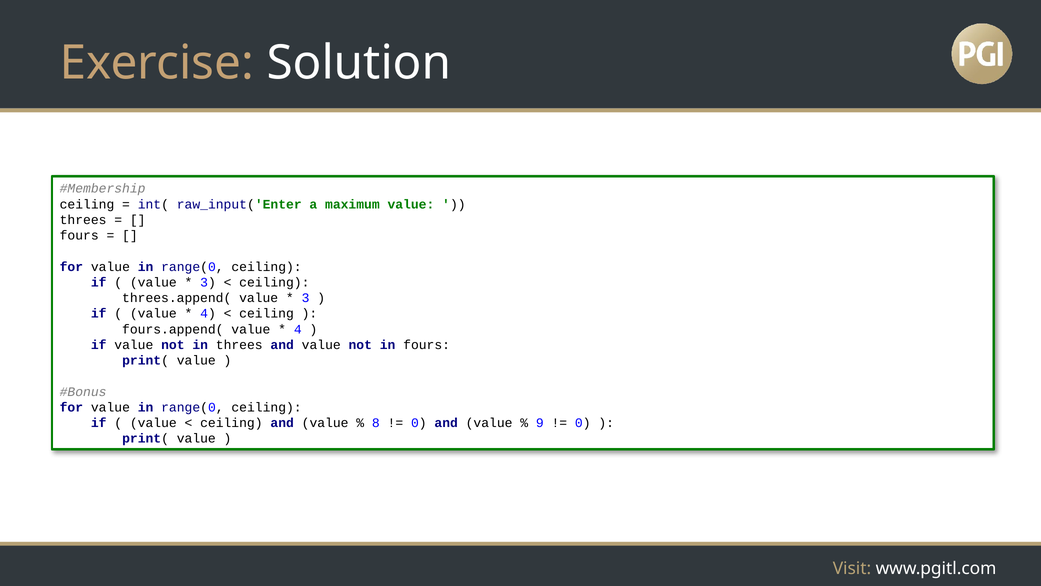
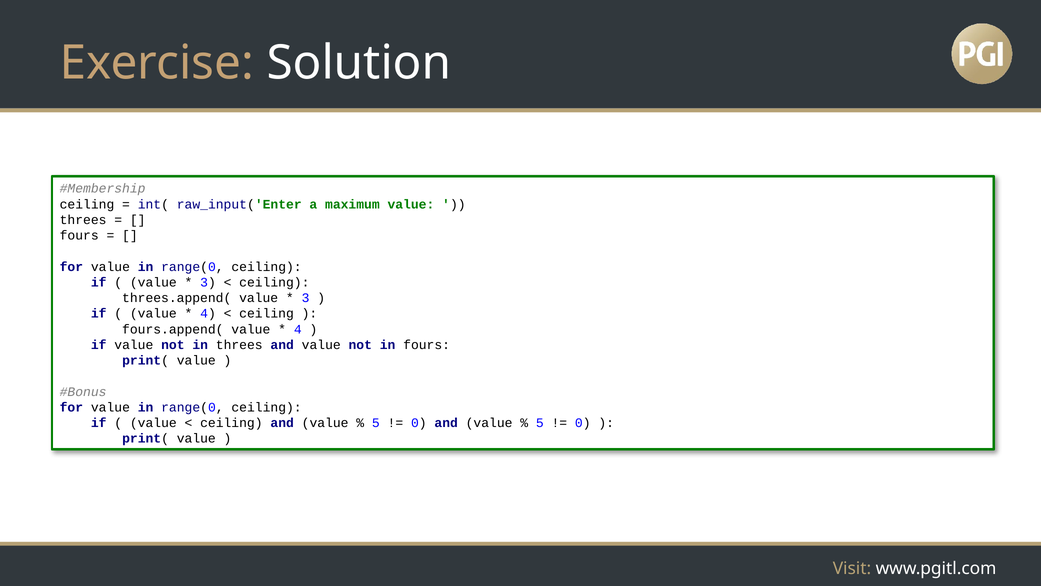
8: 8 -> 5 (376, 423)
9: 9 -> 5 (540, 423)
